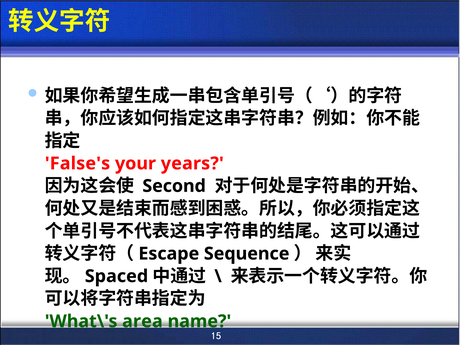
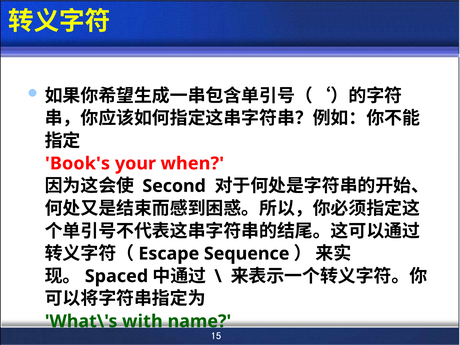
False's: False's -> Book's (77, 163)
years: years -> when (192, 163)
area: area -> with (142, 321)
